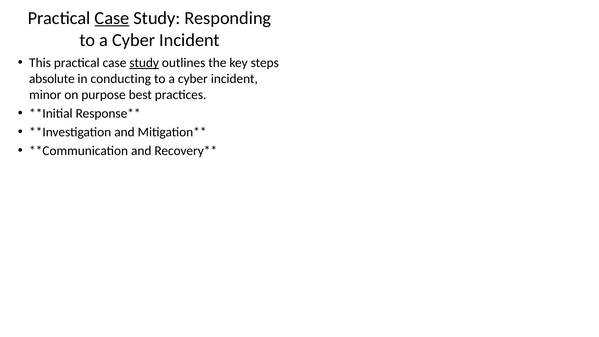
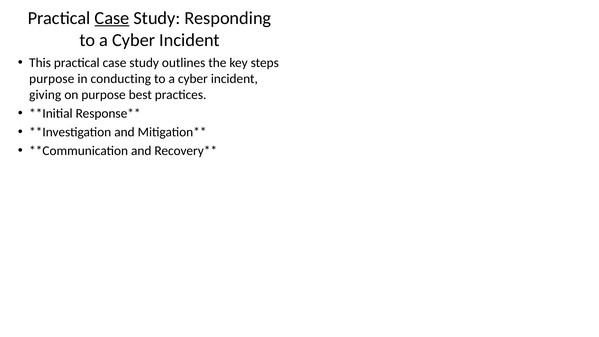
study underline: present -> none (144, 63)
absolute: absolute -> purpose (52, 79)
minor: minor -> giving (45, 95)
